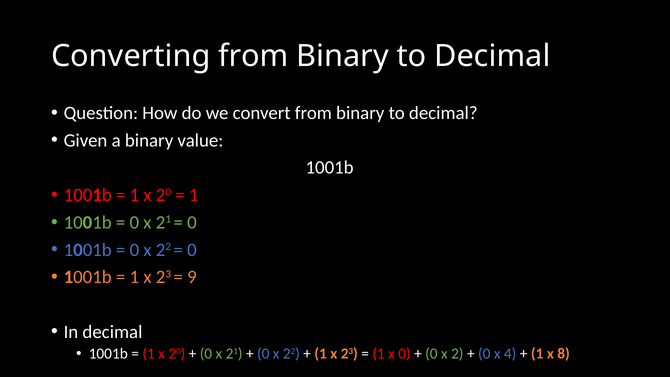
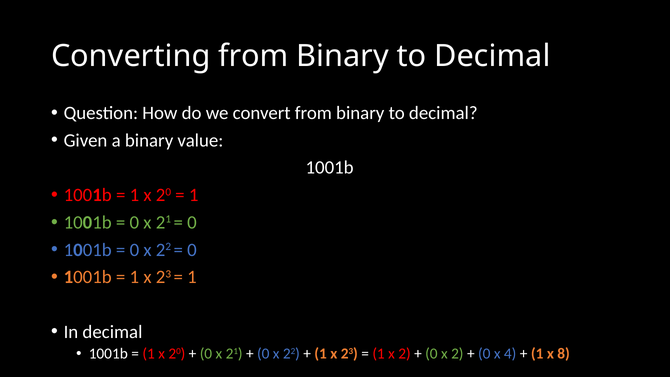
9: 9 -> 1 (192, 277)
1 x 0: 0 -> 2 (405, 354)
